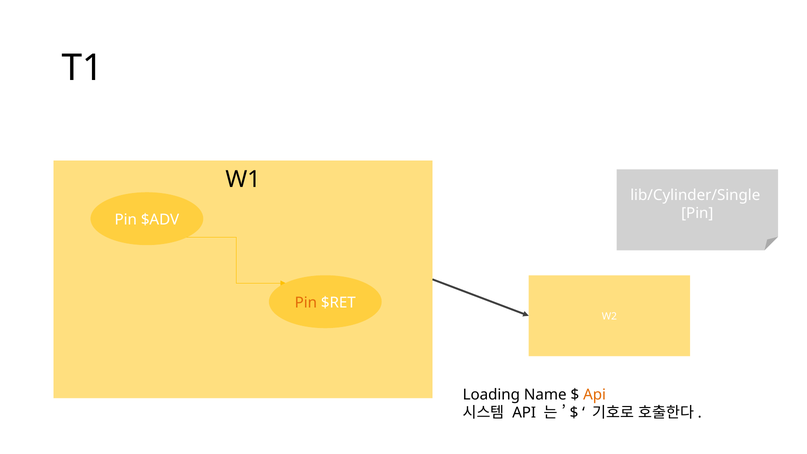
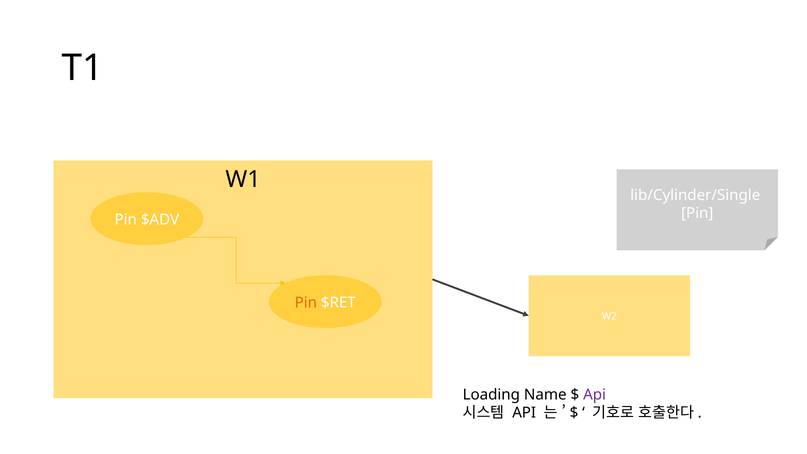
Api colour: orange -> purple (595, 395)
